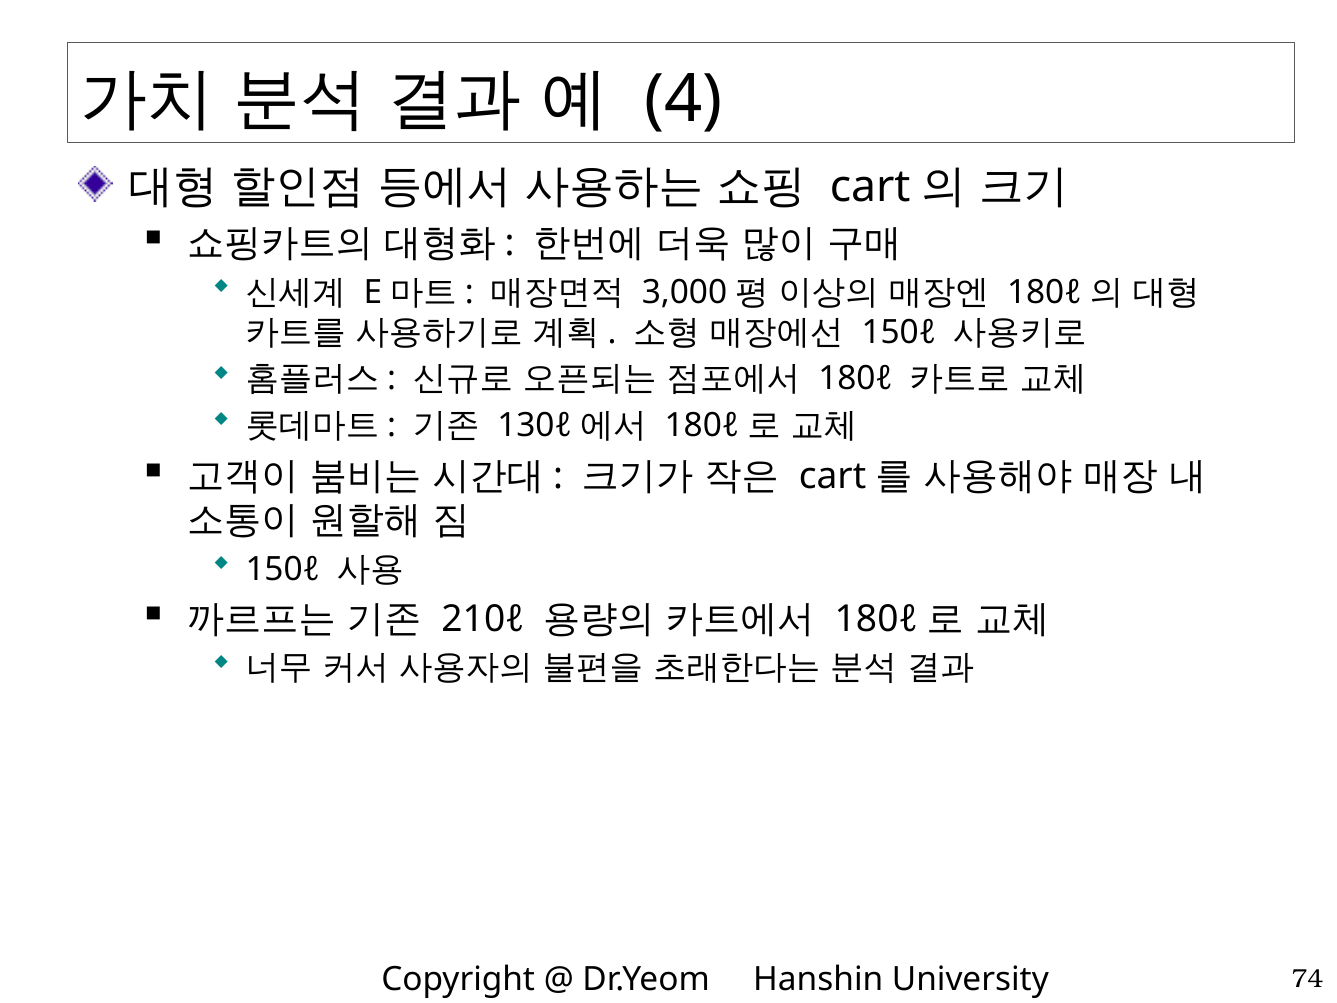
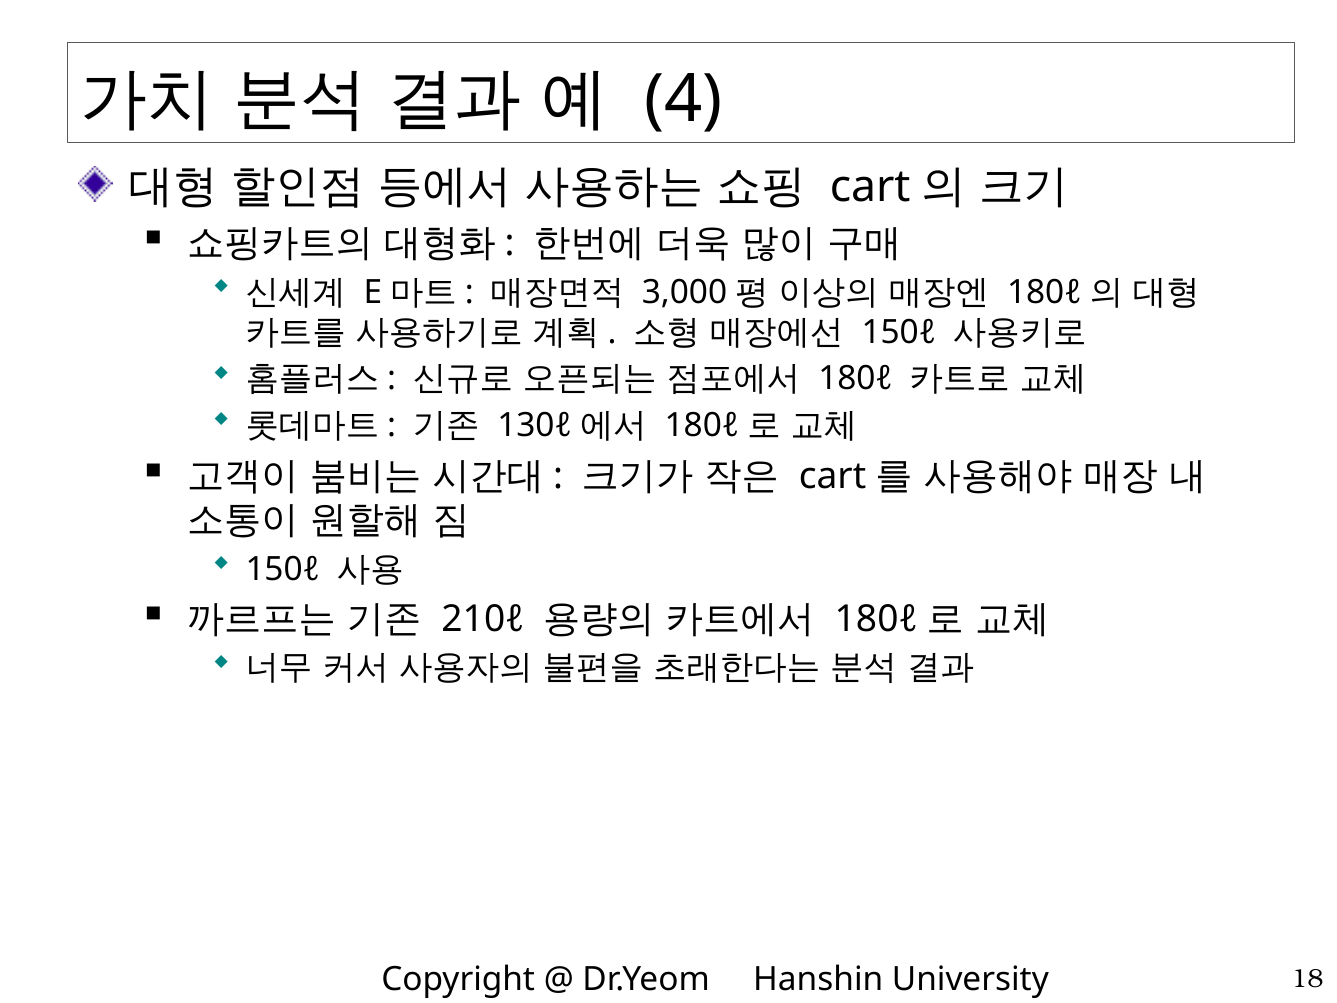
74: 74 -> 18 (1307, 979)
